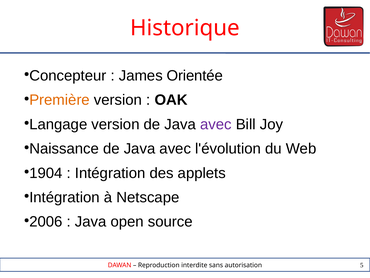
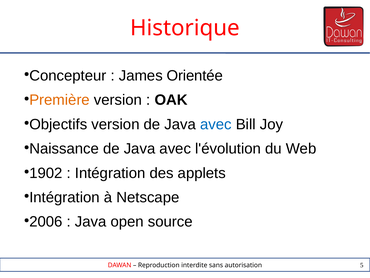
Langage: Langage -> Objectifs (58, 124)
avec colour: purple -> blue (216, 124)
1904: 1904 -> 1902 (46, 173)
